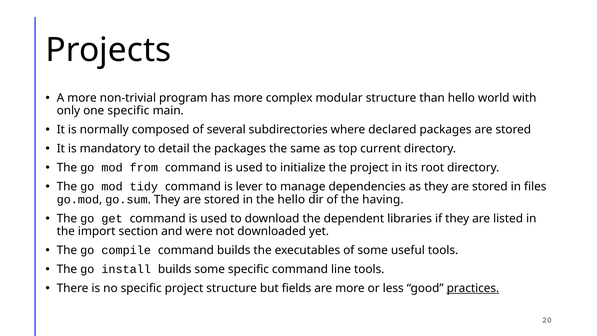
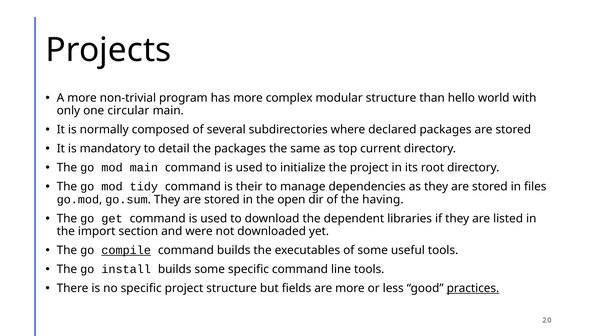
one specific: specific -> circular (128, 111)
mod from: from -> main (144, 168)
lever: lever -> their (249, 187)
the hello: hello -> open (291, 199)
compile underline: none -> present (126, 250)
